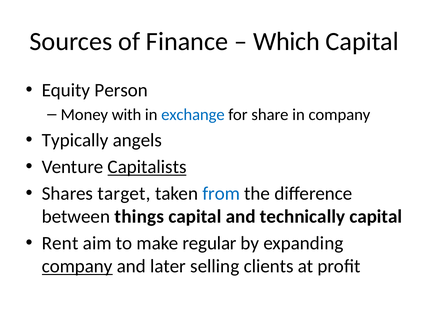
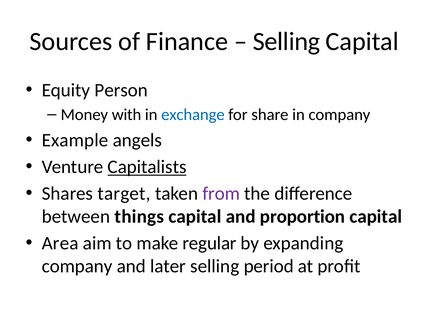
Which: Which -> Selling (286, 42)
Typically: Typically -> Example (75, 140)
from colour: blue -> purple (221, 193)
technically: technically -> proportion (303, 216)
Rent: Rent -> Area (60, 243)
company underline: present -> none (77, 266)
clients: clients -> period (269, 266)
